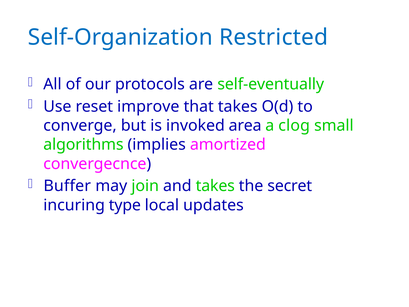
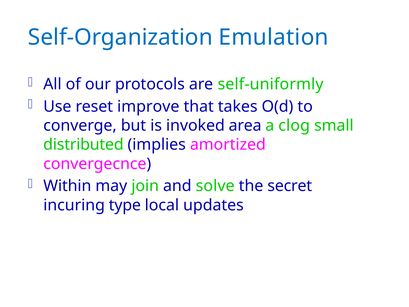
Restricted: Restricted -> Emulation (274, 37)
self-eventually: self-eventually -> self-uniformly (271, 84)
algorithms: algorithms -> distributed (83, 145)
Buffer: Buffer -> Within (67, 186)
and takes: takes -> solve (215, 186)
